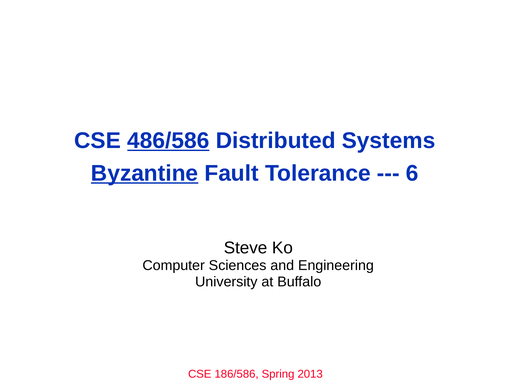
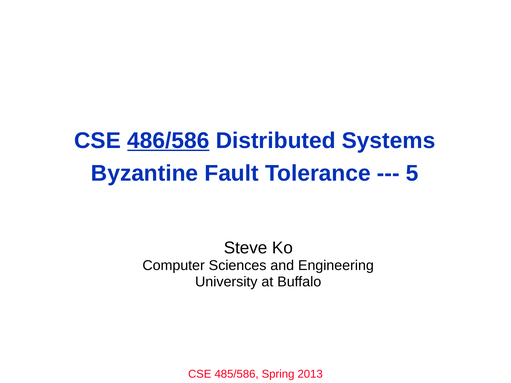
Byzantine underline: present -> none (145, 173)
6: 6 -> 5 (412, 173)
186/586: 186/586 -> 485/586 (237, 374)
